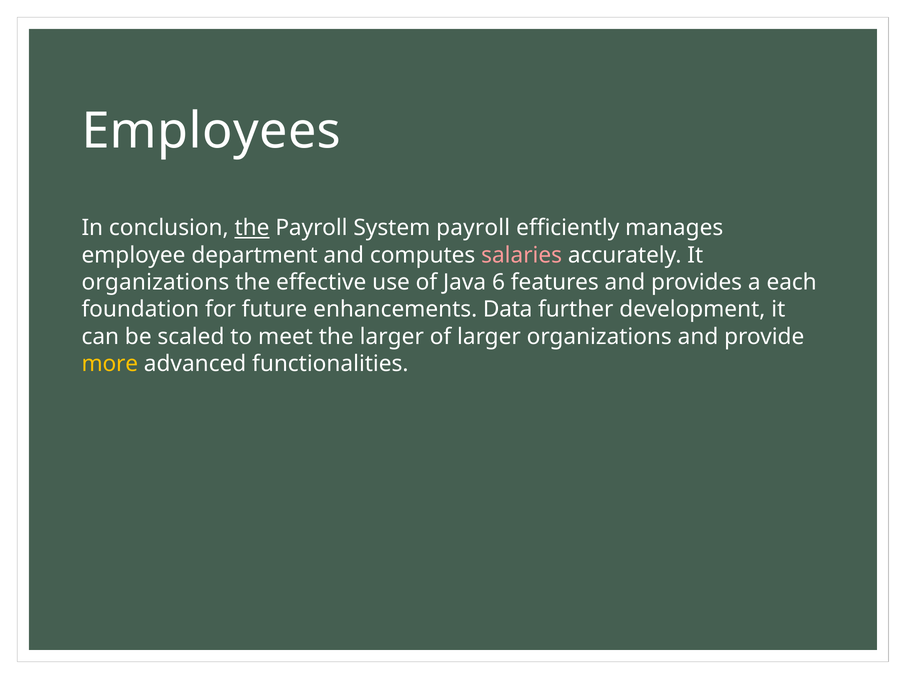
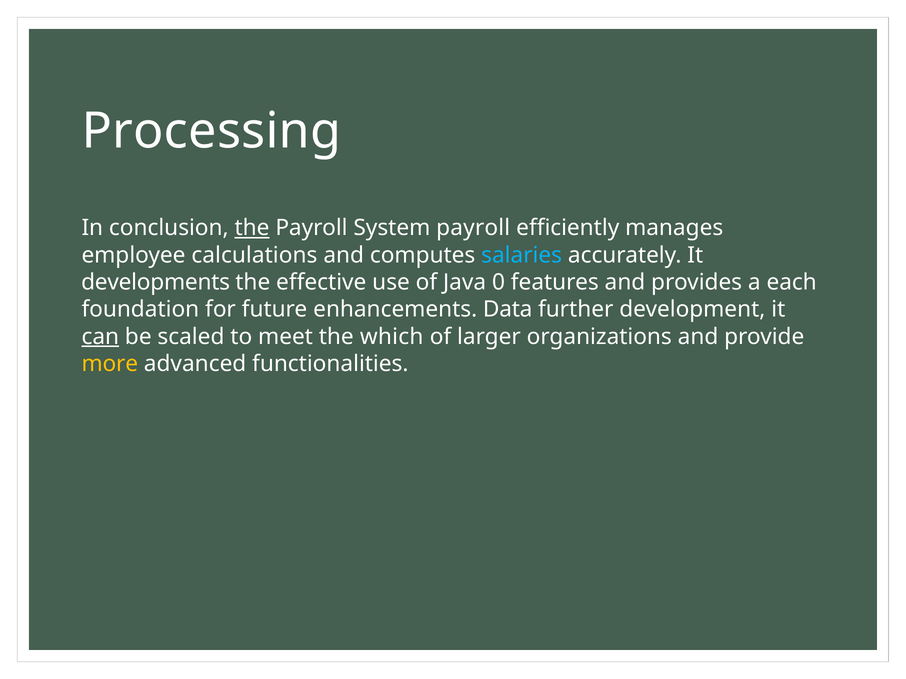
Employees: Employees -> Processing (211, 131)
department: department -> calculations (254, 255)
salaries colour: pink -> light blue (522, 255)
organizations: organizations -> developments (156, 282)
6: 6 -> 0 (499, 282)
can underline: none -> present (100, 337)
the larger: larger -> which (392, 337)
